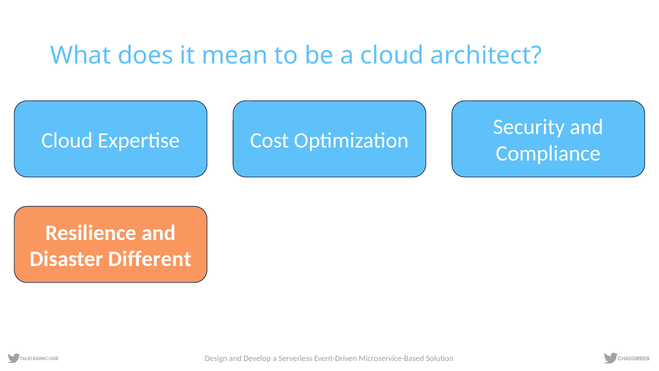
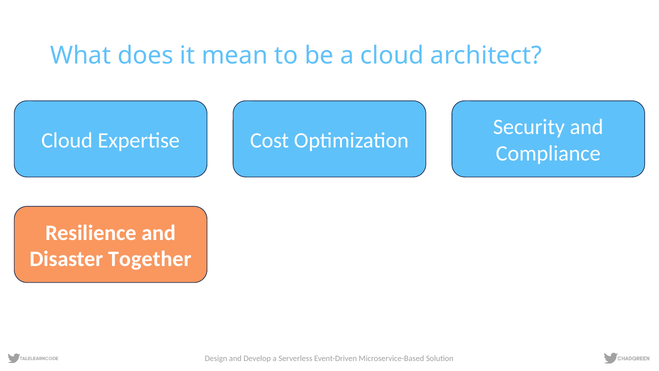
Different: Different -> Together (150, 259)
